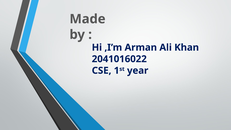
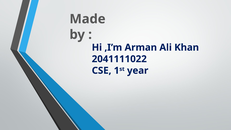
2041016022: 2041016022 -> 2041111022 (119, 59)
